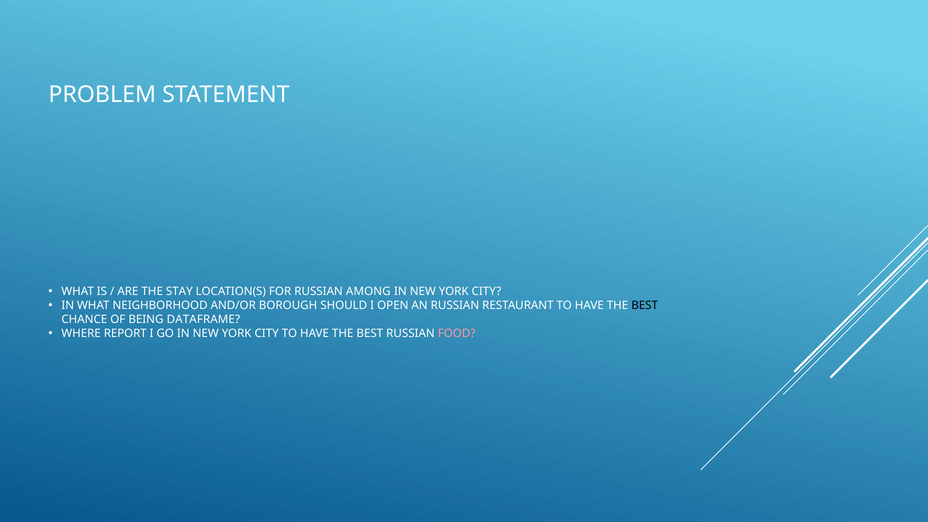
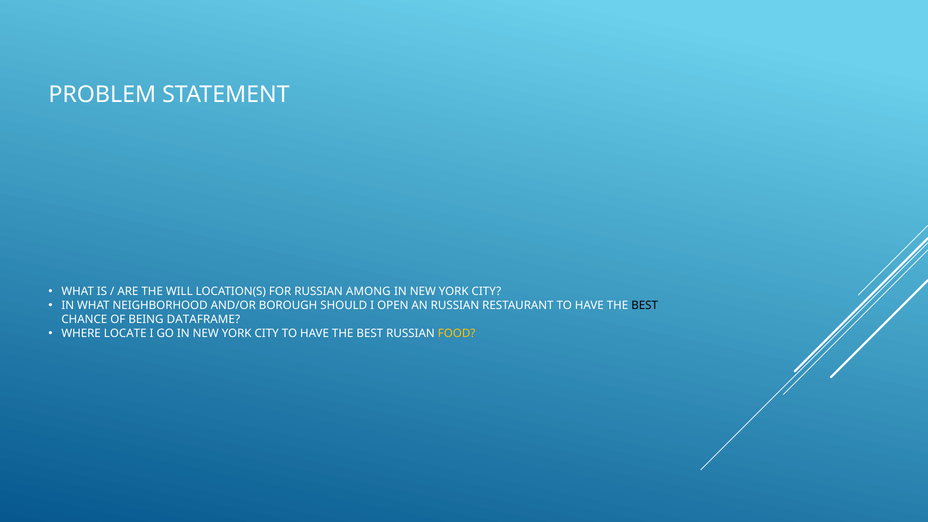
STAY: STAY -> WILL (179, 292)
REPORT: REPORT -> LOCATE (125, 333)
FOOD colour: pink -> yellow (457, 333)
